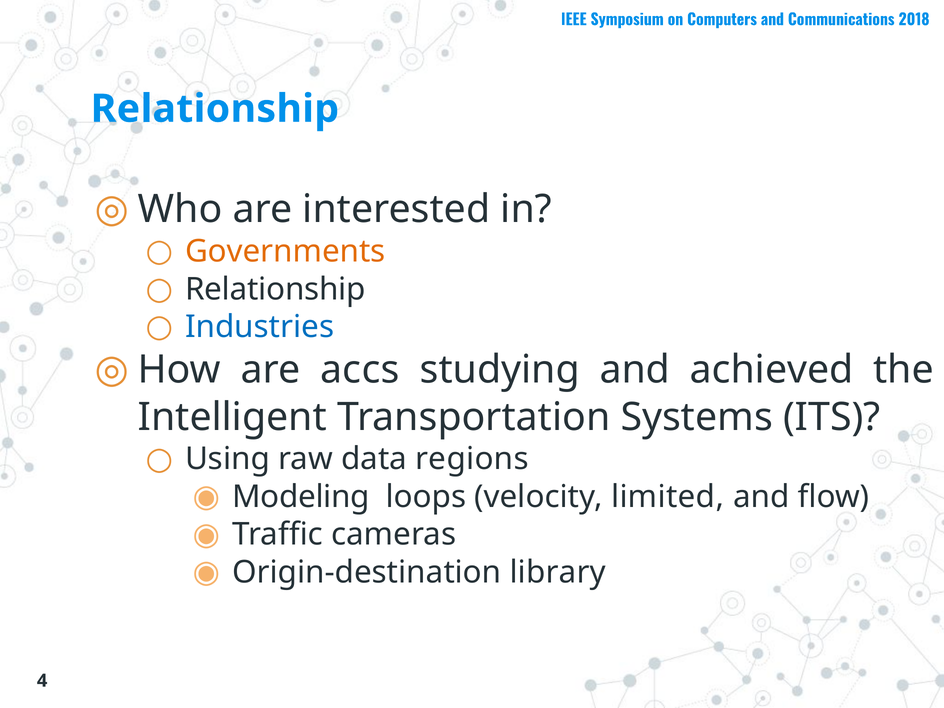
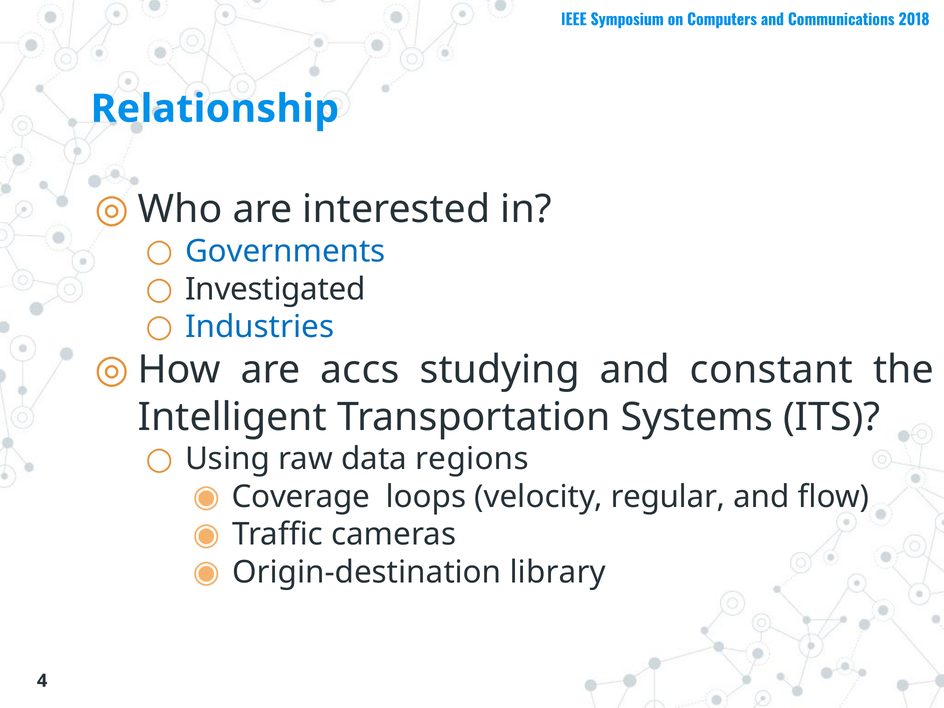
Governments colour: orange -> blue (285, 251)
Relationship: Relationship -> Investigated (275, 289)
achieved: achieved -> constant (771, 370)
Modeling: Modeling -> Coverage (301, 497)
limited: limited -> regular (668, 497)
